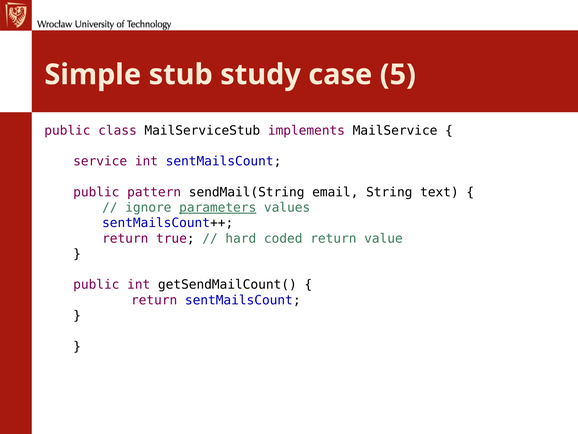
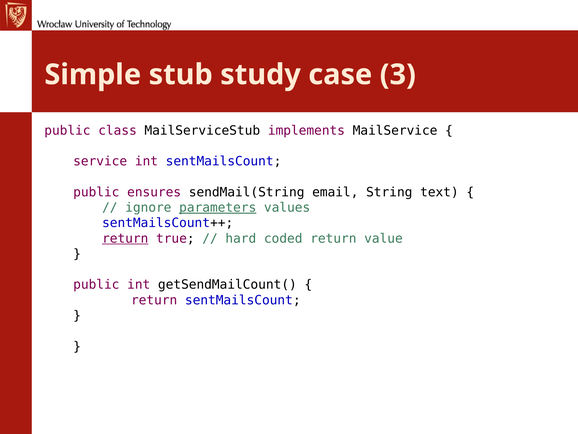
5: 5 -> 3 (398, 75)
pattern: pattern -> ensures (154, 192)
return underline: none -> present (125, 238)
